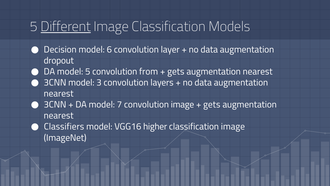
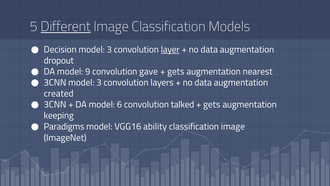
6: 6 -> 3 (109, 49)
layer underline: none -> present (170, 49)
model 5: 5 -> 9 (88, 71)
from: from -> gave (149, 71)
nearest: nearest -> created (59, 93)
7: 7 -> 6 (119, 104)
convolution image: image -> talked (182, 104)
nearest: nearest -> keeping (59, 115)
Classifiers: Classifiers -> Paradigms (64, 126)
higher: higher -> ability (155, 126)
